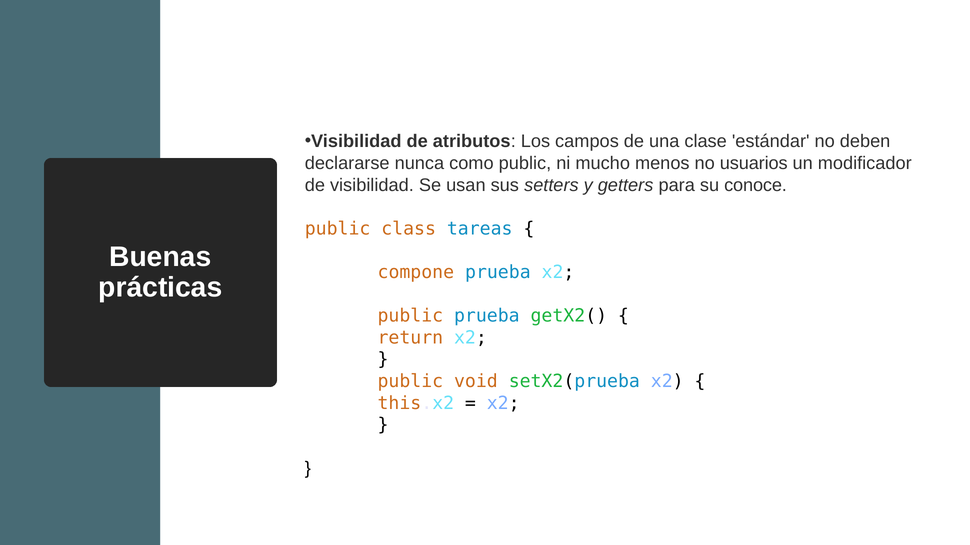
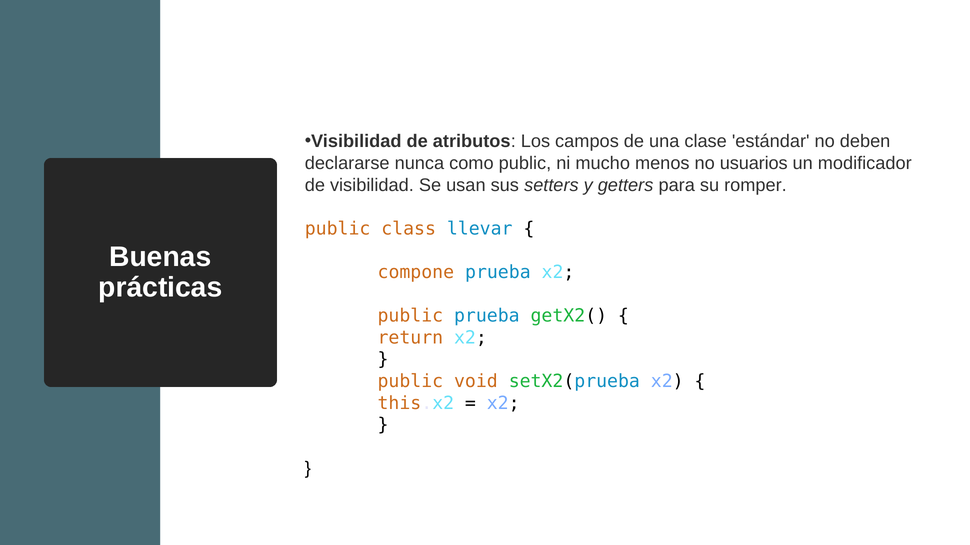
conoce: conoce -> romper (755, 185)
tareas: tareas -> llevar (480, 229)
